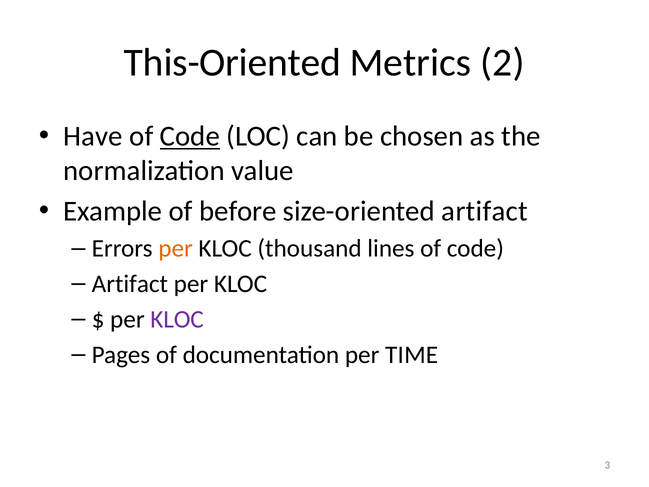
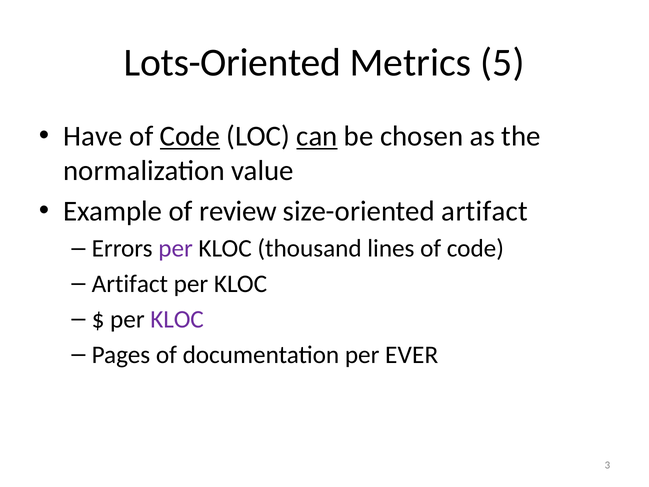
This-Oriented: This-Oriented -> Lots-Oriented (233, 63)
2: 2 -> 5 (503, 63)
can underline: none -> present (317, 136)
before: before -> review (238, 211)
per colour: orange -> purple (176, 248)
TIME: TIME -> EVER (412, 355)
